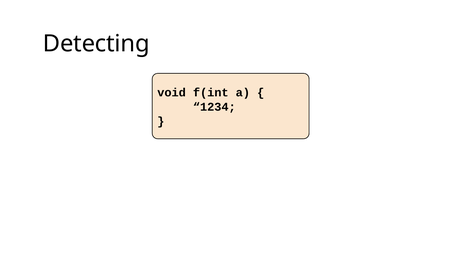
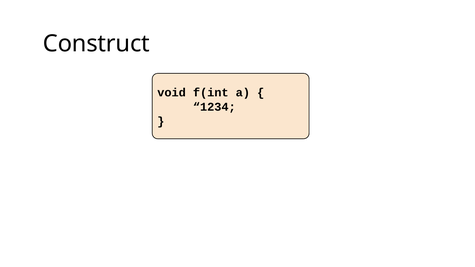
Detecting: Detecting -> Construct (96, 44)
